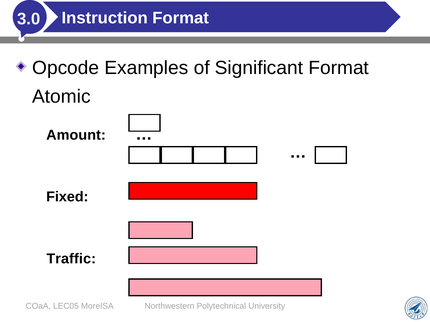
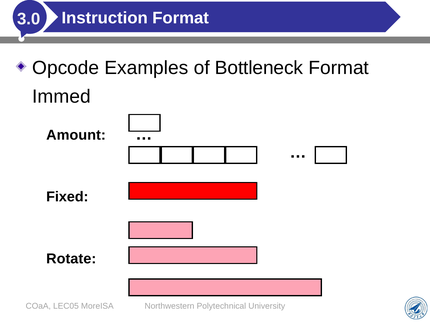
Significant: Significant -> Bottleneck (259, 68)
Atomic: Atomic -> Immed (61, 97)
Traffic: Traffic -> Rotate (71, 259)
